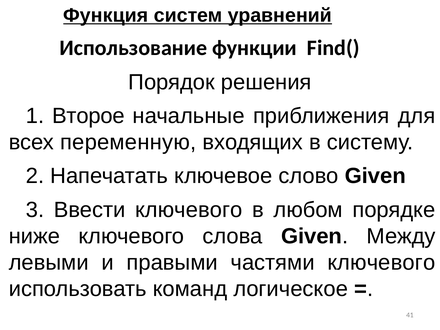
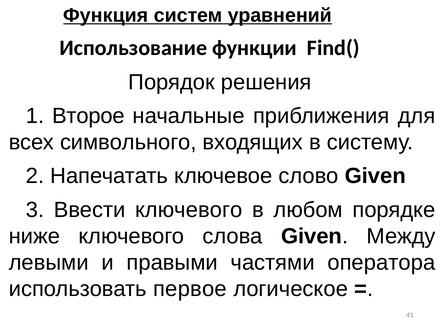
переменную: переменную -> символьного (128, 142)
частями ключевого: ключевого -> оператора (381, 263)
команд: команд -> первое (190, 289)
